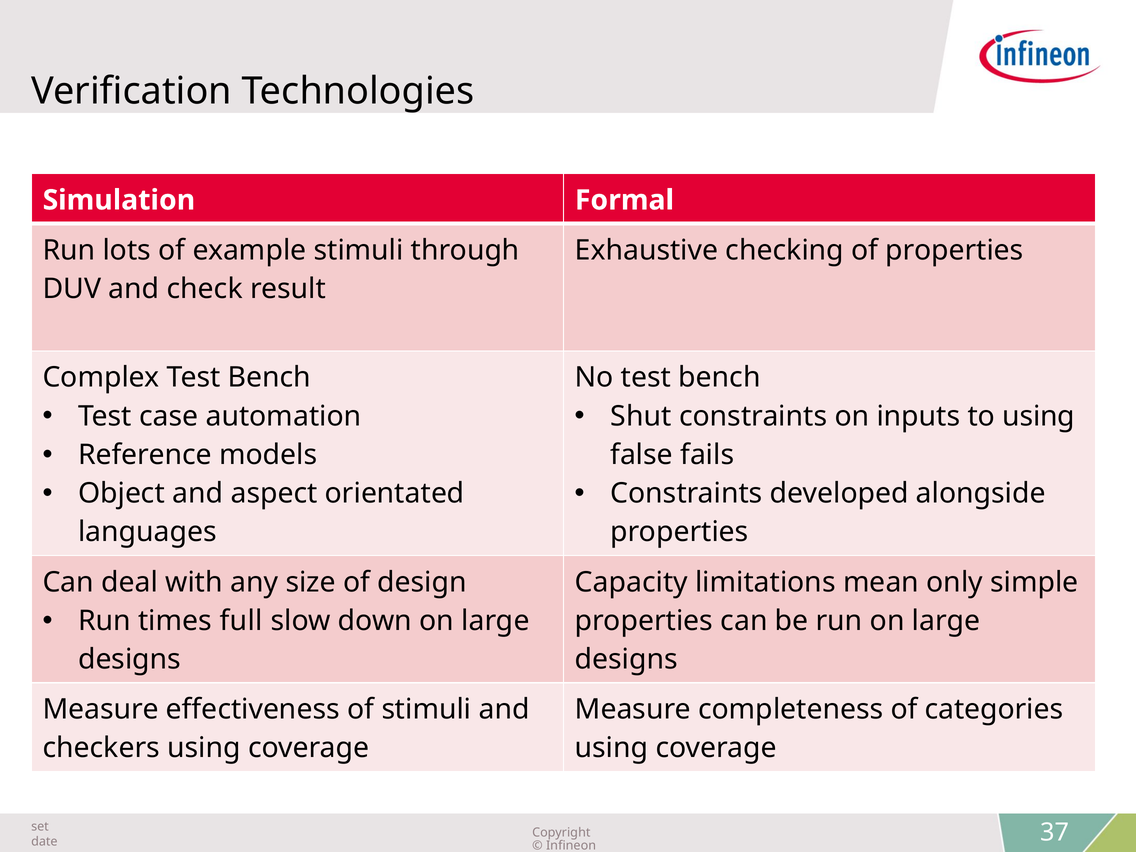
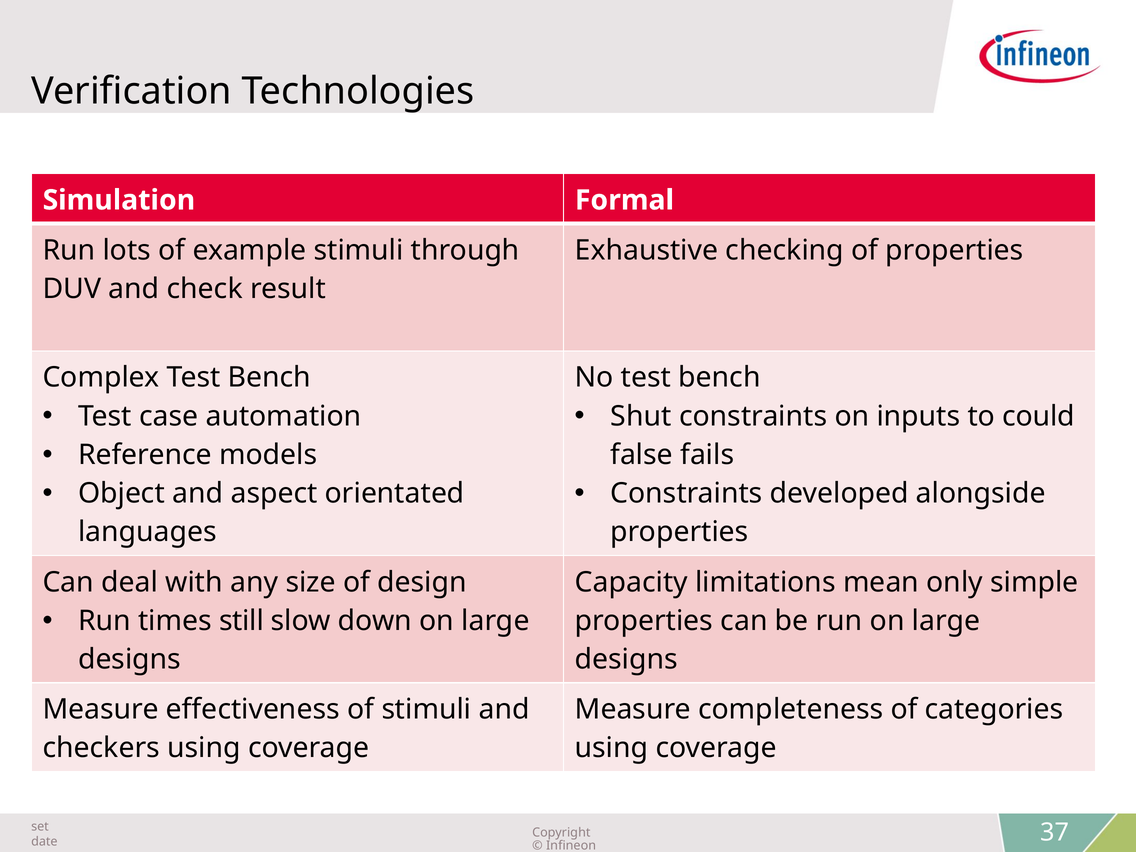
to using: using -> could (1039, 416)
full: full -> still (241, 621)
